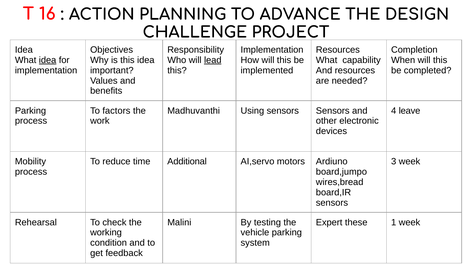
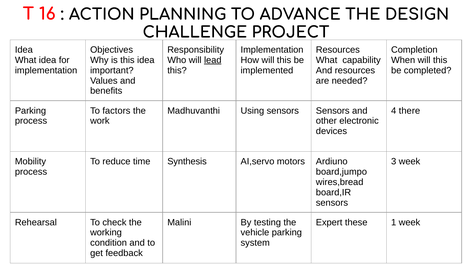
idea underline: present -> none (48, 60)
leave: leave -> there (409, 111)
Additional: Additional -> Synthesis (187, 162)
